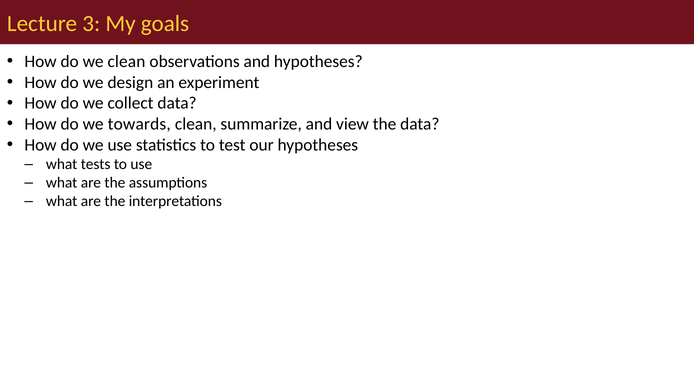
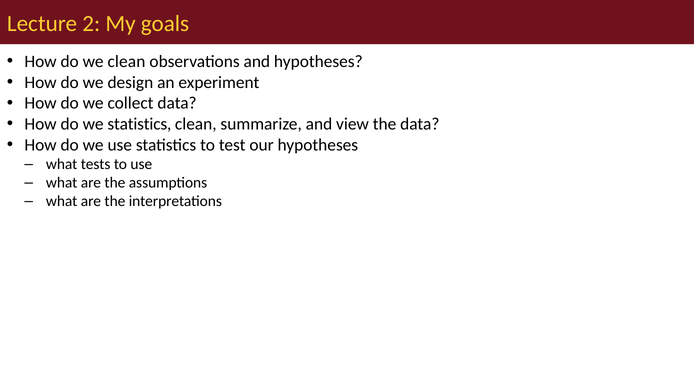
3: 3 -> 2 (91, 24)
we towards: towards -> statistics (139, 124)
